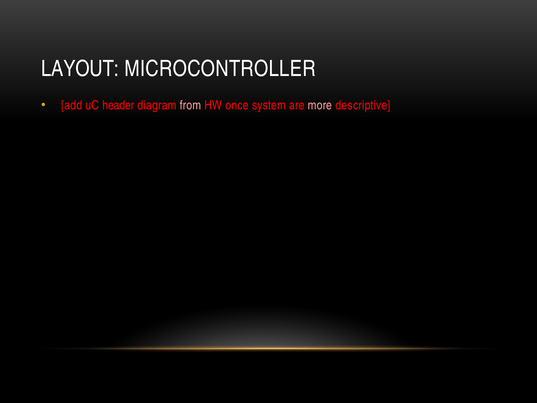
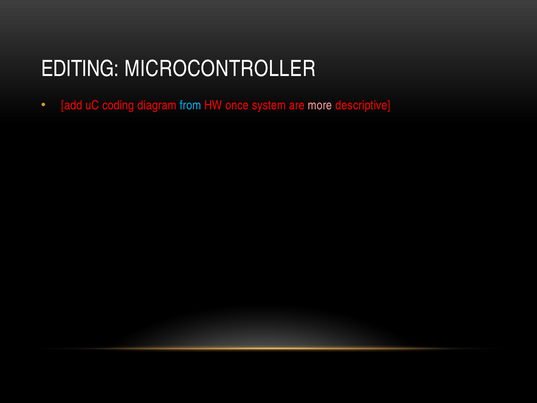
LAYOUT: LAYOUT -> EDITING (80, 69)
header: header -> coding (118, 105)
from colour: pink -> light blue (190, 105)
